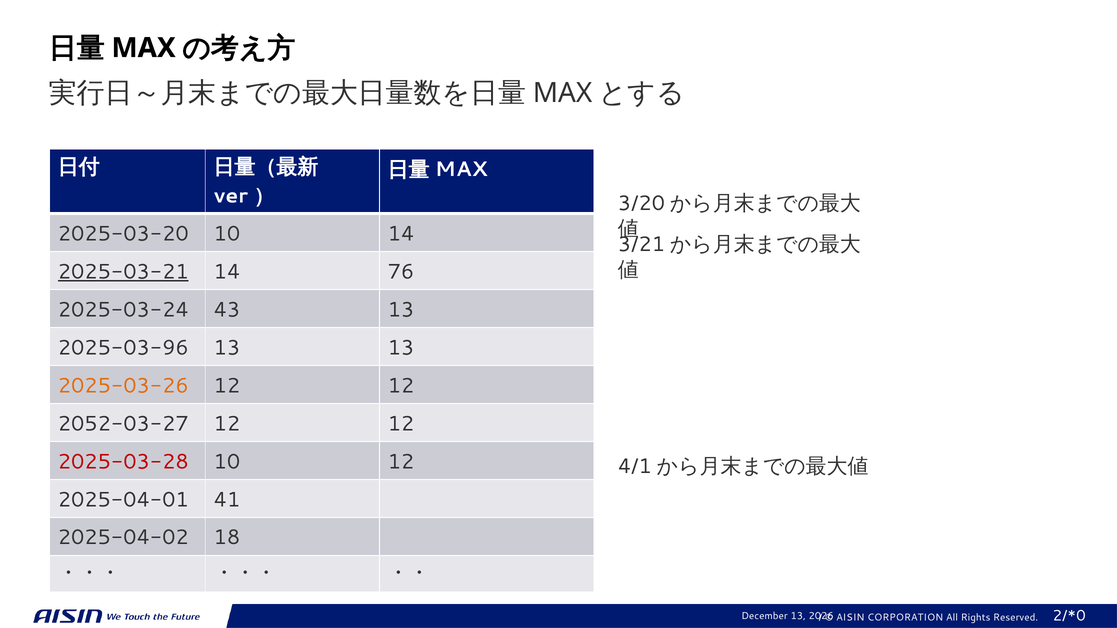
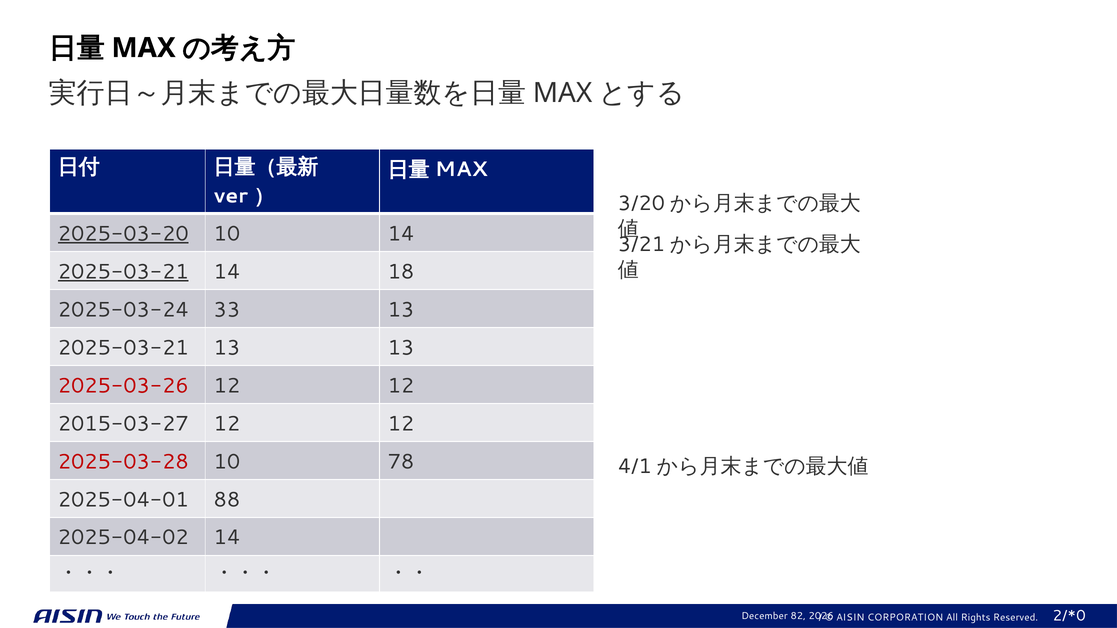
2025-03-20 underline: none -> present (123, 234)
76: 76 -> 18 (401, 272)
43: 43 -> 33 (227, 310)
2025-03-96: 2025-03-96 -> 2025-03-21 (123, 348)
2025-03-26 colour: orange -> red (123, 386)
2052-03-27: 2052-03-27 -> 2015-03-27 (123, 424)
10 12: 12 -> 78 (401, 462)
41: 41 -> 88 (227, 500)
2025-04-02 18: 18 -> 14 (227, 538)
13: 13 -> 82 (798, 616)
